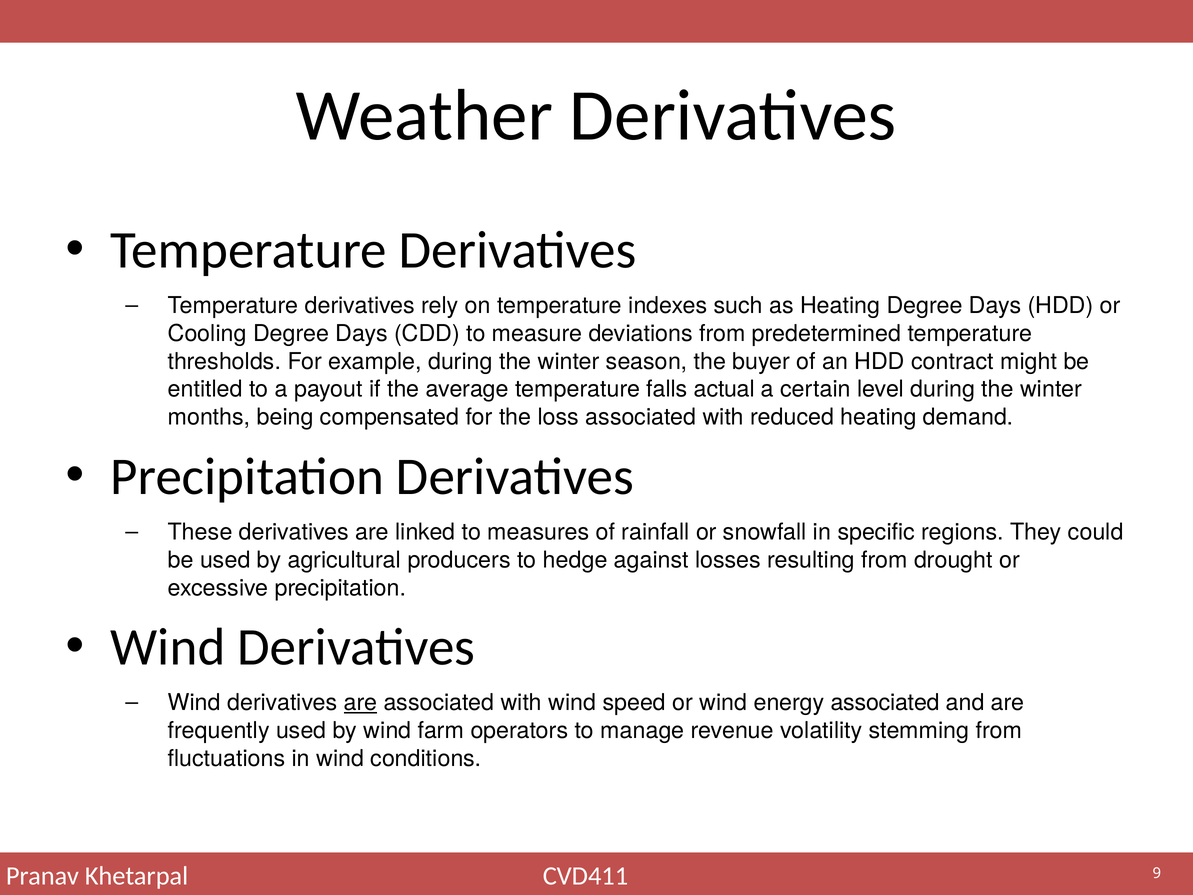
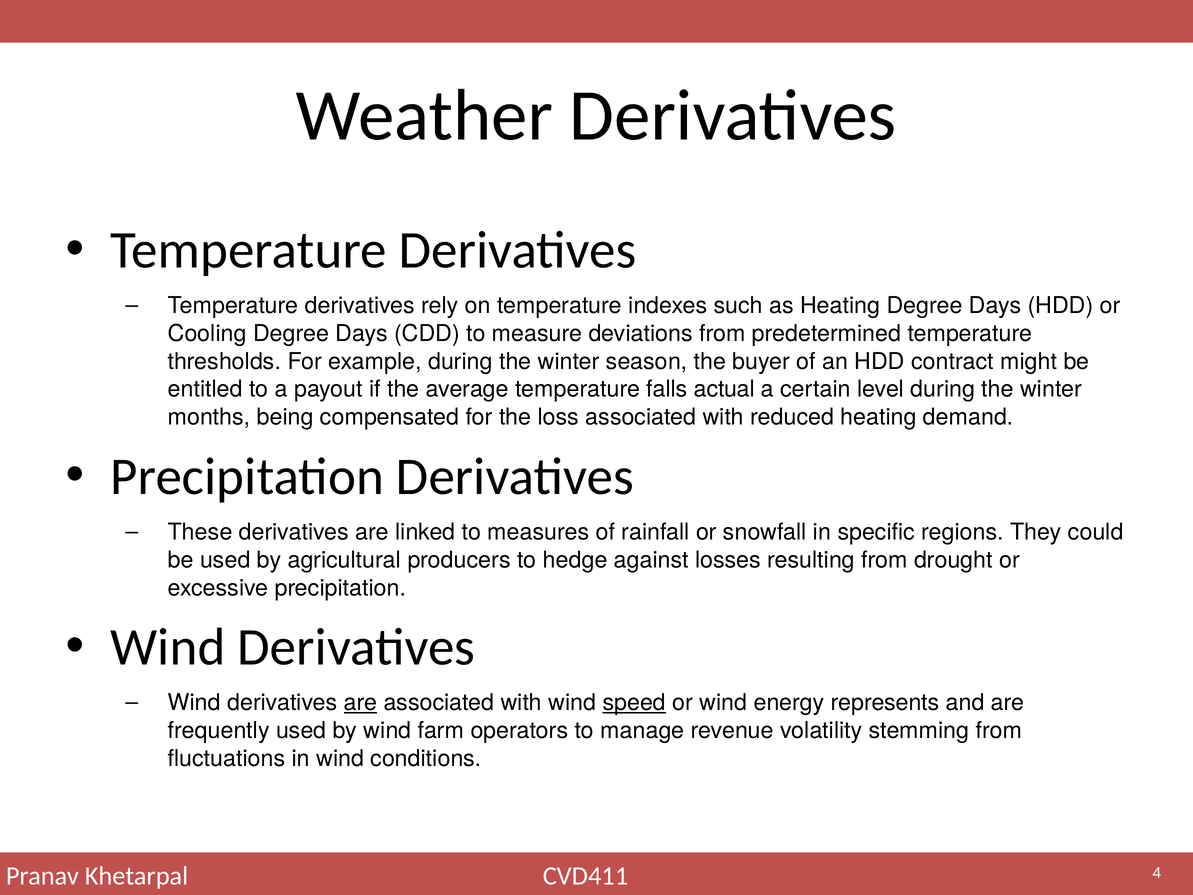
speed underline: none -> present (634, 703)
energy associated: associated -> represents (885, 703)
9: 9 -> 4 (1157, 873)
